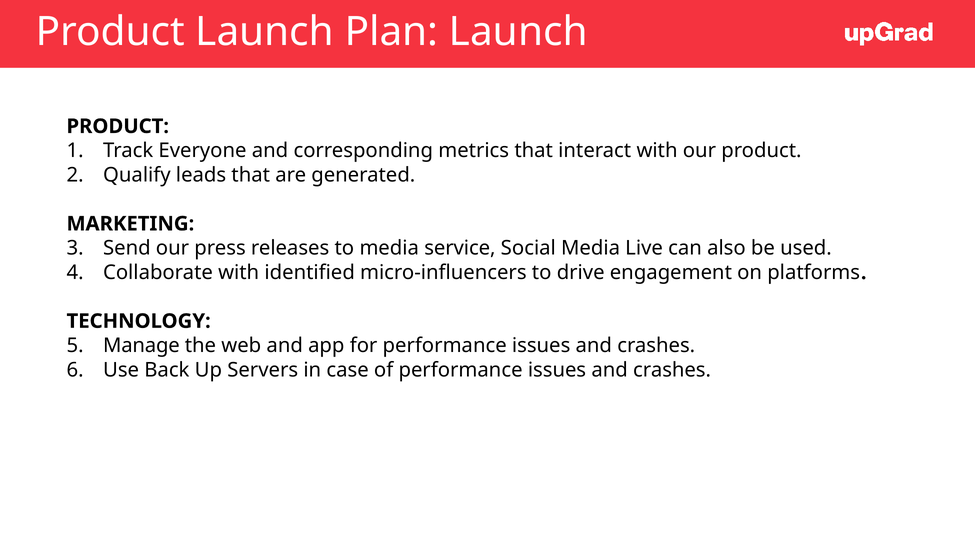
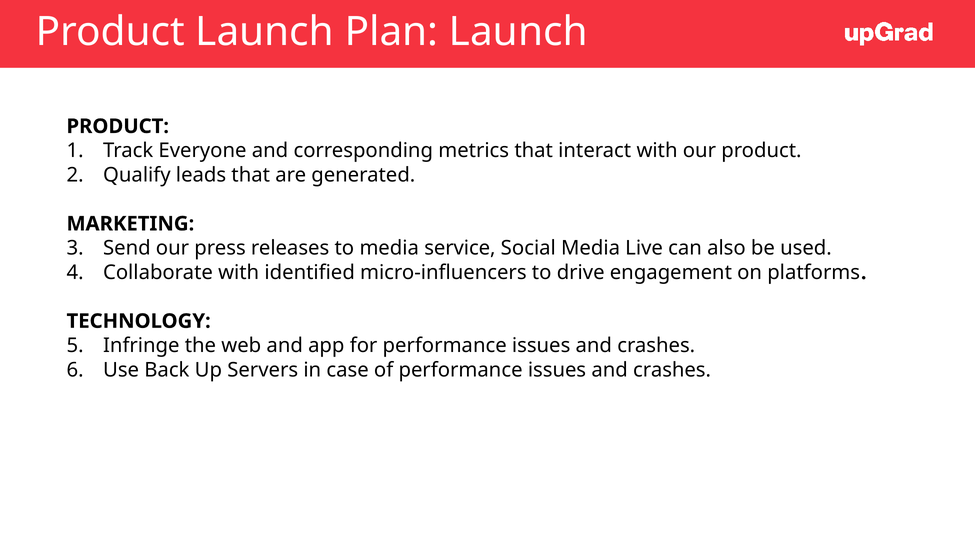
Manage: Manage -> Infringe (141, 346)
